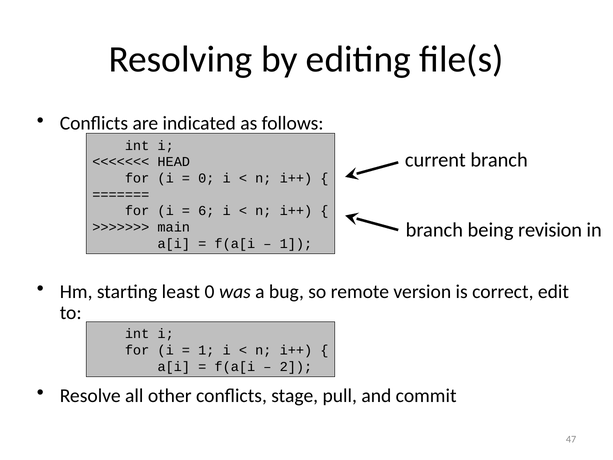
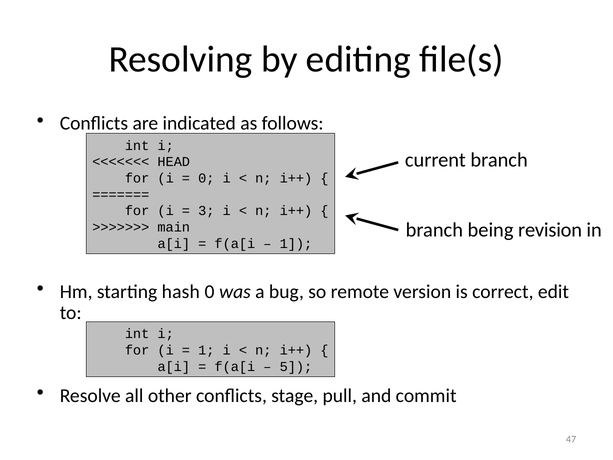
6: 6 -> 3 (206, 211)
least: least -> hash (181, 291)
2: 2 -> 5 (296, 366)
